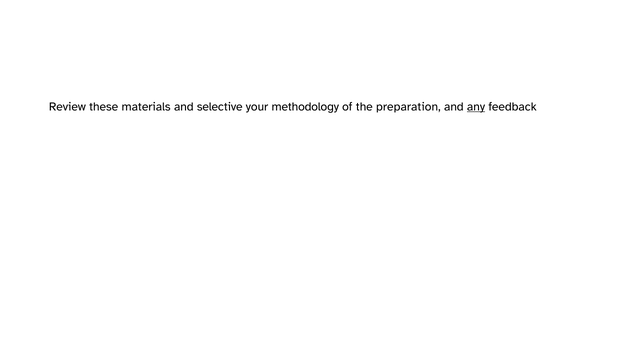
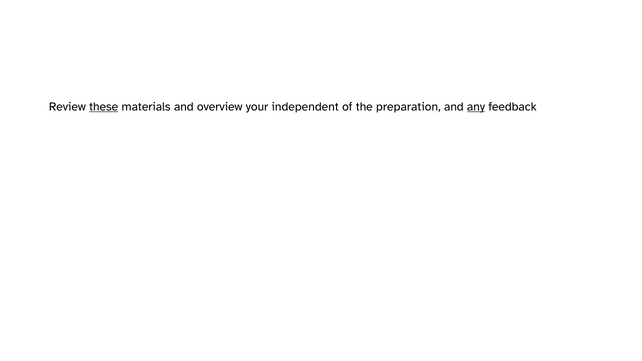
these underline: none -> present (104, 107)
selective: selective -> overview (220, 107)
methodology: methodology -> independent (305, 107)
